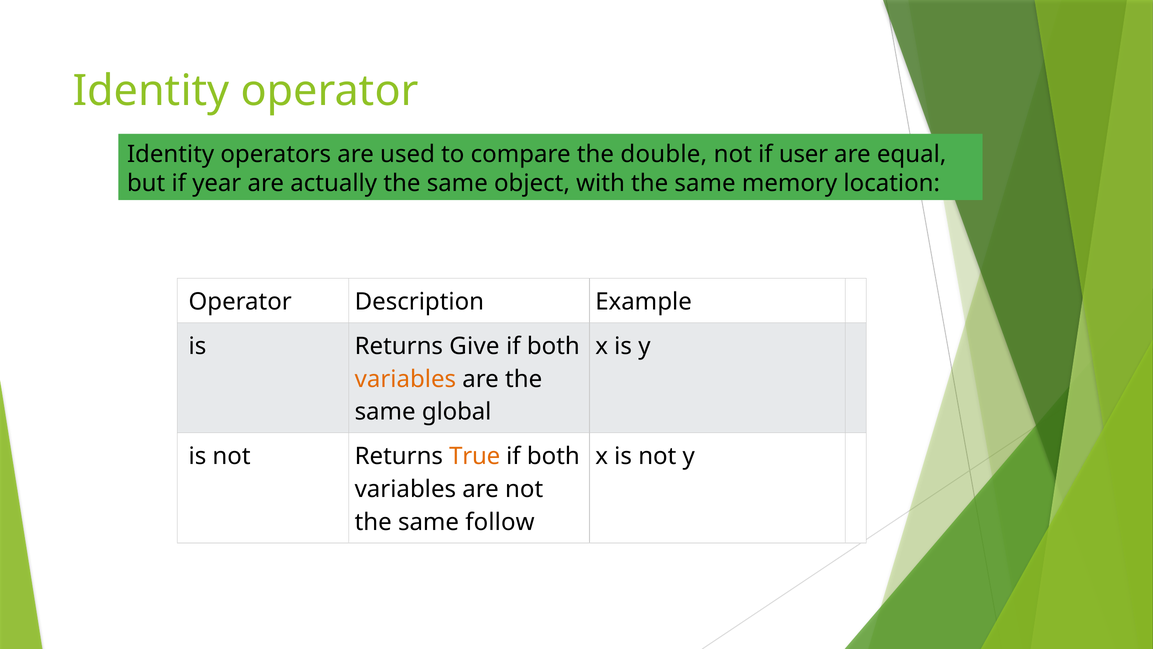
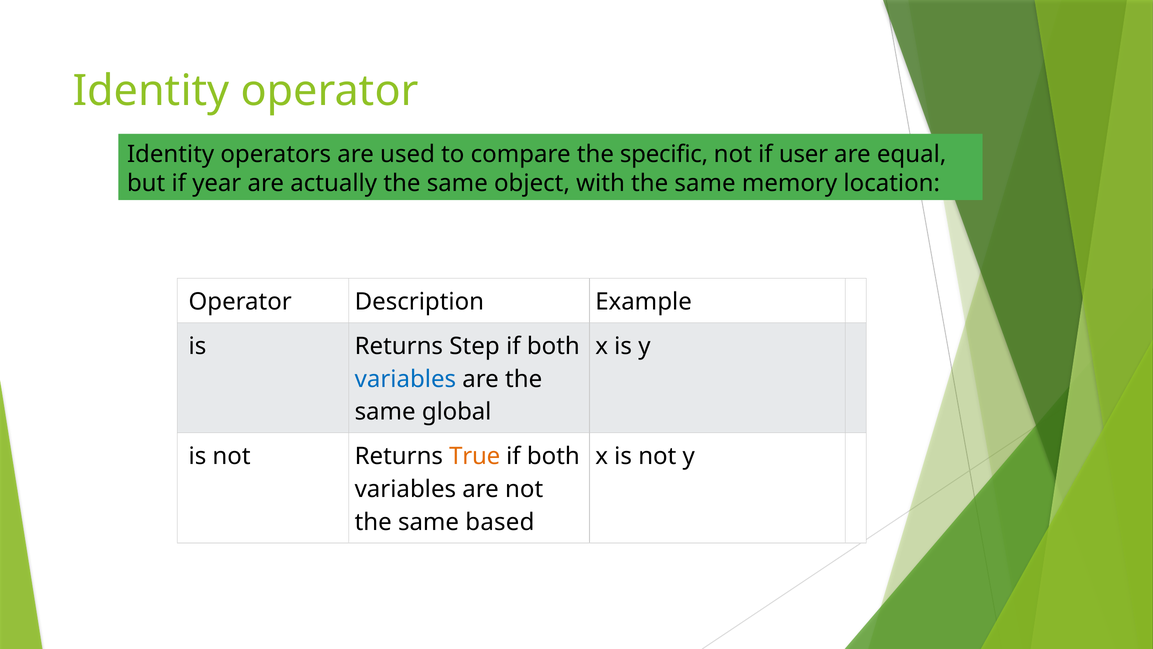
double: double -> specific (664, 154)
Give: Give -> Step (475, 346)
variables colour: orange -> blue (405, 379)
follow: follow -> based (500, 522)
